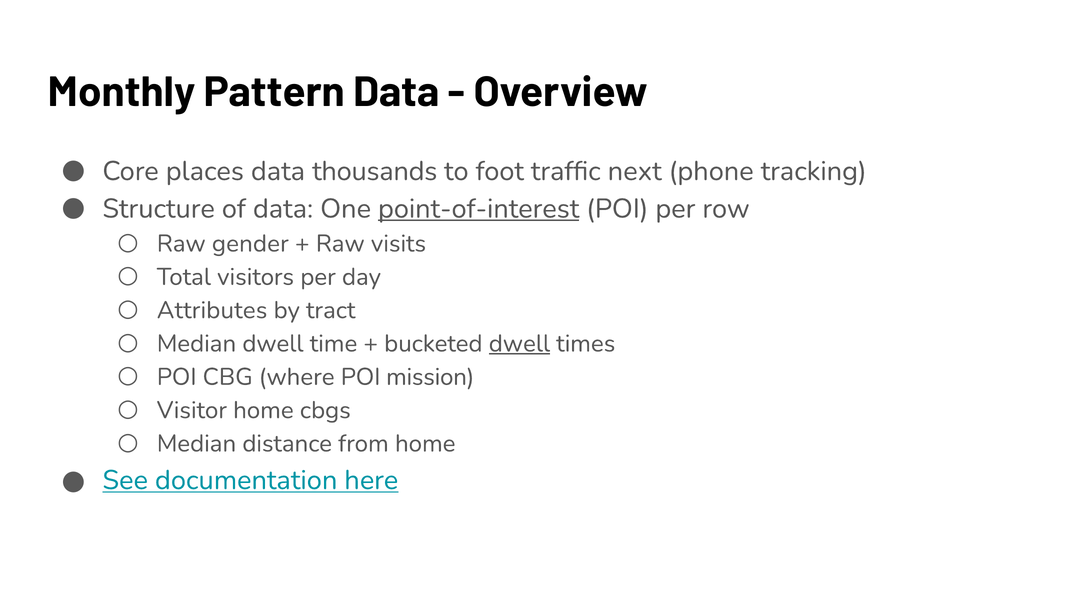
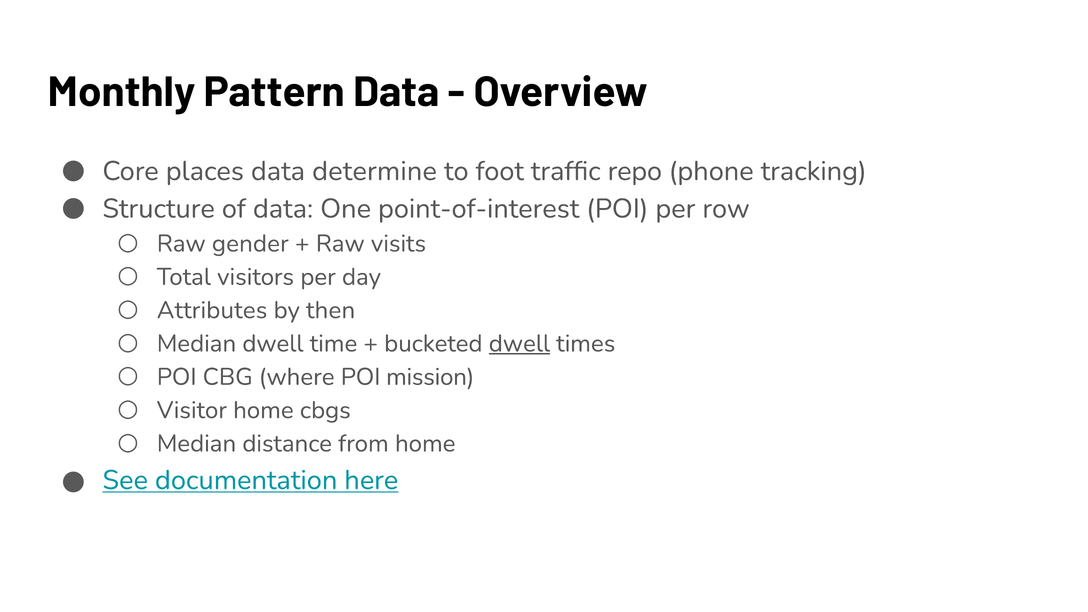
thousands: thousands -> determine (375, 171)
next: next -> repo (635, 171)
point-of-interest underline: present -> none (479, 209)
tract: tract -> then (331, 310)
